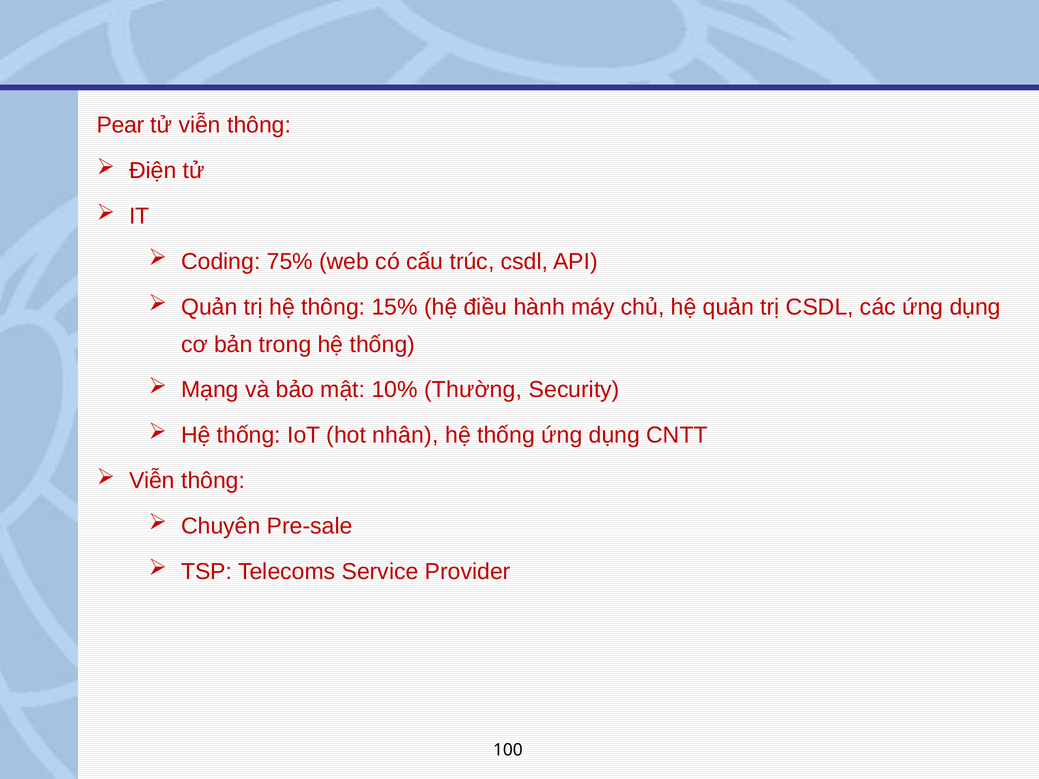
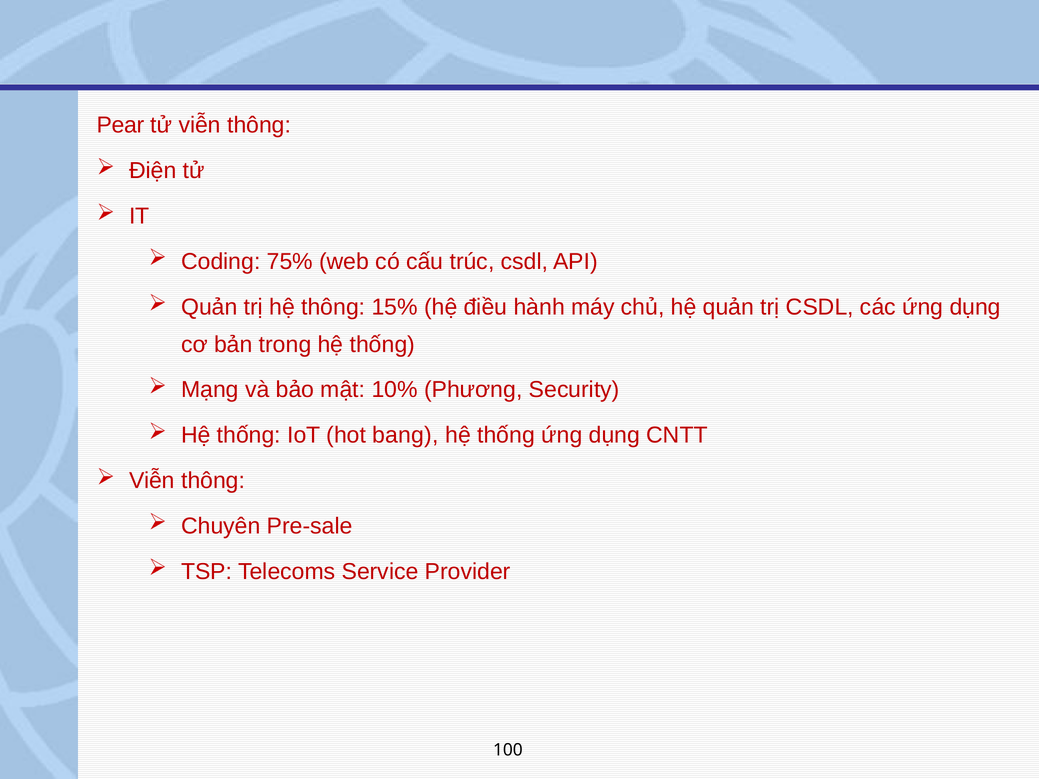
Thường: Thường -> Phương (473, 390)
nhân: nhân -> bang (406, 435)
